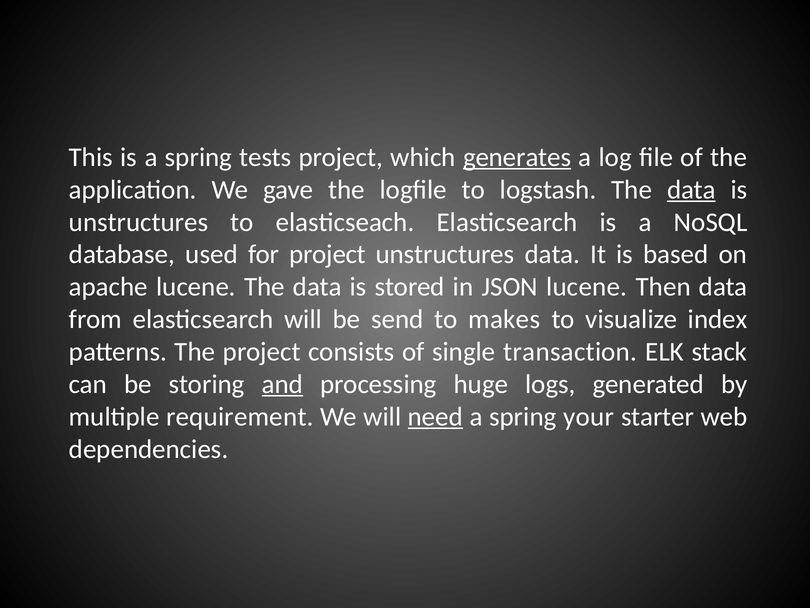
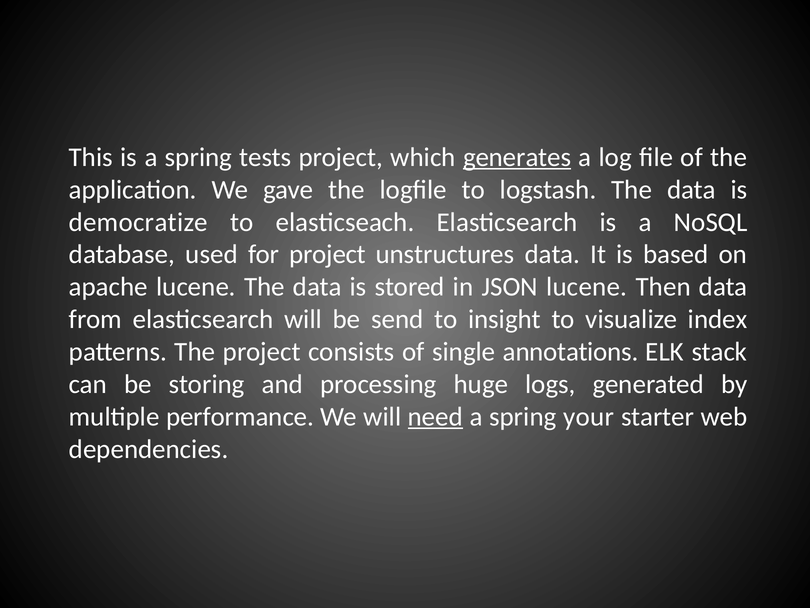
data underline: present -> none (691, 190)
unstructures: unstructures -> democratize (138, 222)
makes: makes -> insight (504, 319)
transaction: transaction -> annotations (571, 352)
and underline: present -> none (282, 384)
requirement: requirement -> performance (240, 416)
